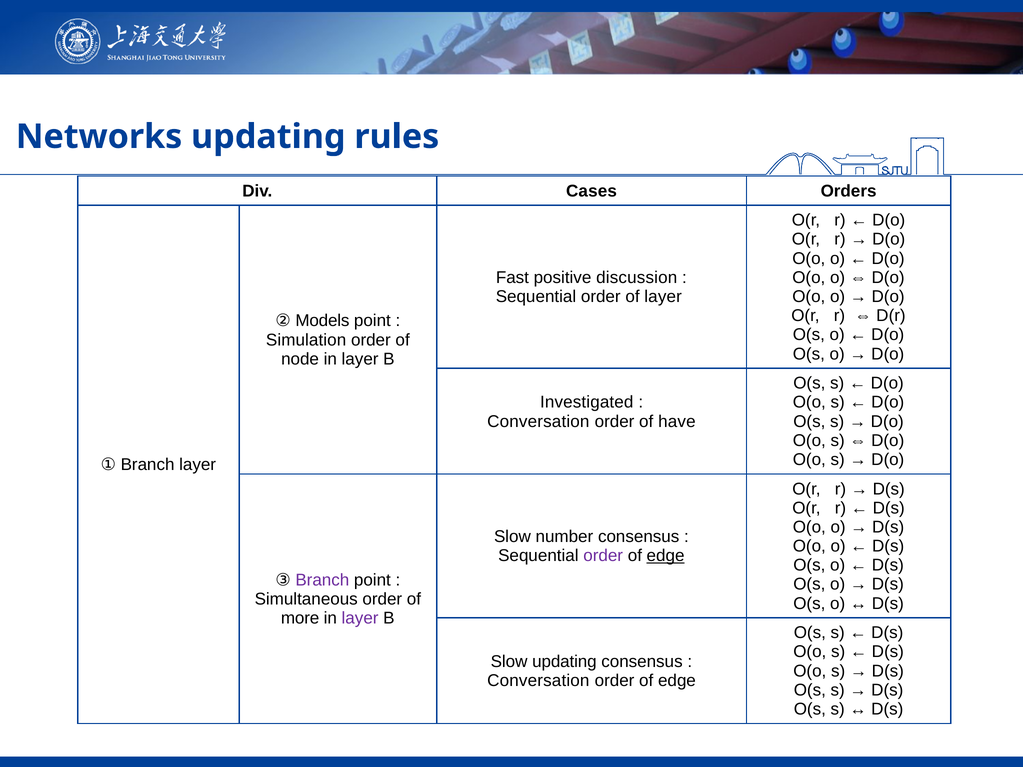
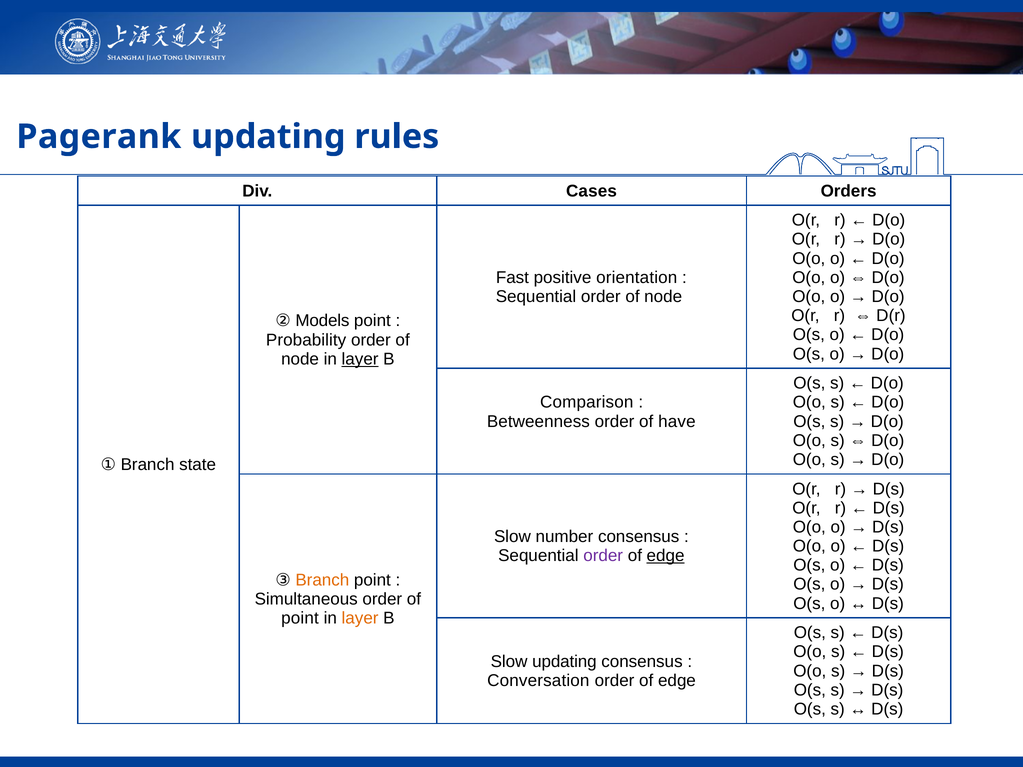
Networks: Networks -> Pagerank (99, 137)
discussion: discussion -> orientation (637, 278)
Sequential order of layer: layer -> node (663, 297)
Simulation: Simulation -> Probability (306, 340)
layer underline: none -> present (360, 359)
Investigated: Investigated -> Comparison (587, 402)
Conversation: Conversation -> Betweenness (538, 422)
Branch layer: layer -> state (198, 465)
Branch colour: purple -> orange (322, 580)
more: more -> point (300, 618)
layer colour: purple -> orange (360, 618)
